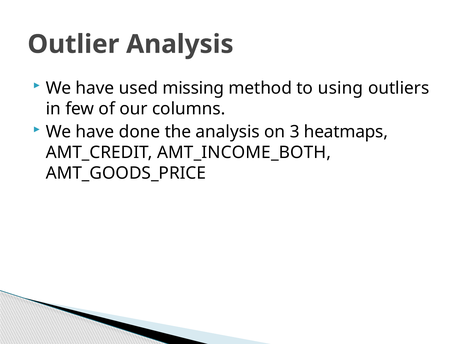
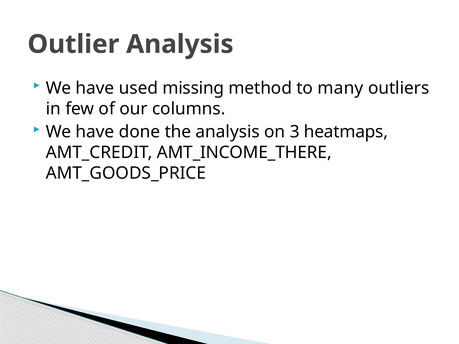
using: using -> many (340, 88)
AMT_INCOME_BOTH: AMT_INCOME_BOTH -> AMT_INCOME_THERE (244, 153)
